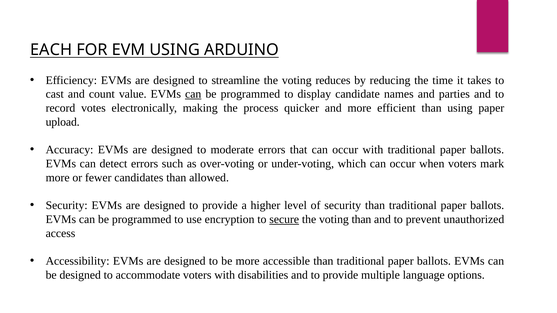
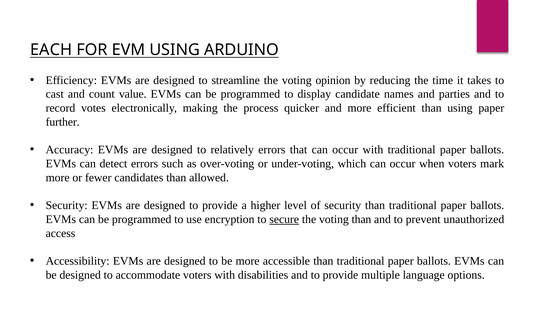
reduces: reduces -> opinion (333, 80)
can underline: present -> none (193, 94)
upload: upload -> further (63, 122)
moderate: moderate -> relatively (232, 150)
